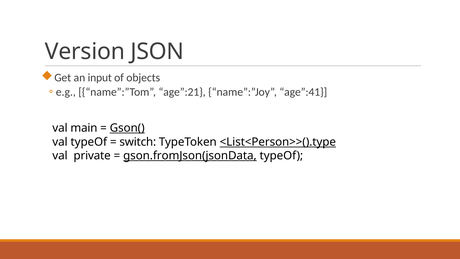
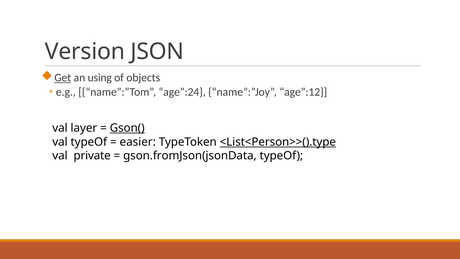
Get underline: none -> present (63, 78)
input: input -> using (100, 78)
age”:21: age”:21 -> age”:24 (182, 92)
age”:41: age”:41 -> age”:12 (303, 92)
main: main -> layer (84, 128)
switch: switch -> easier (138, 142)
gson.fromJson(jsonData underline: present -> none (190, 156)
